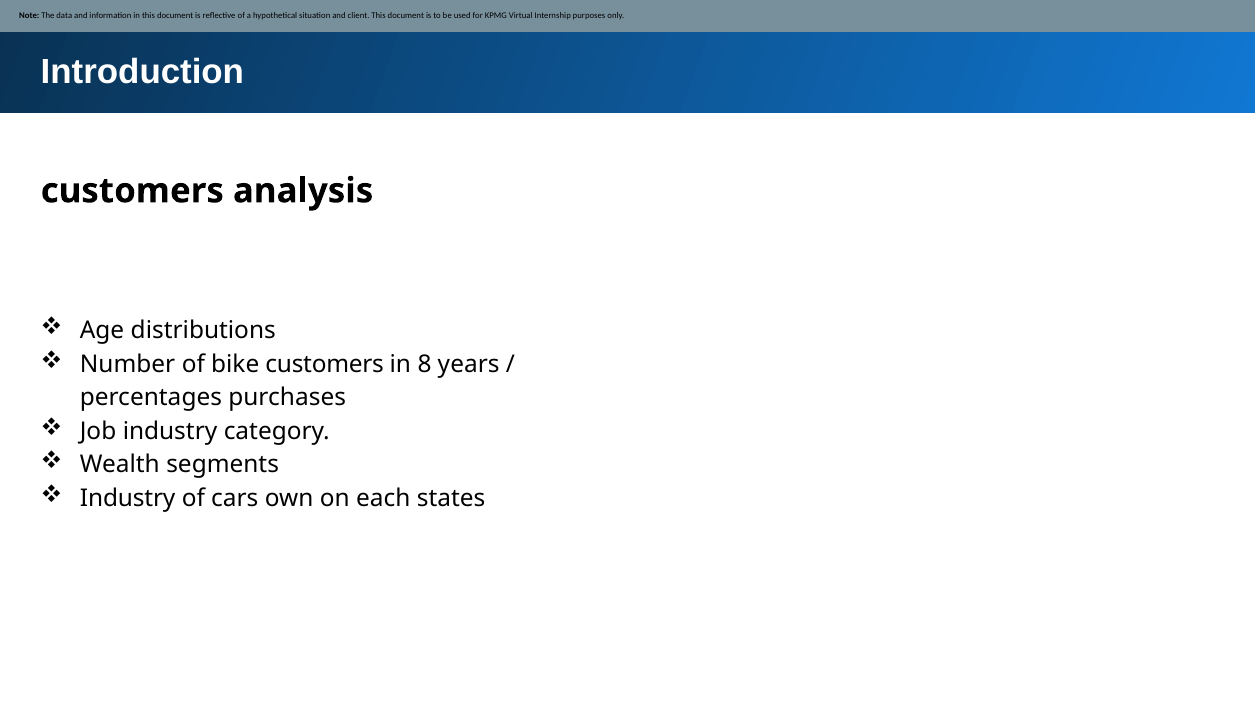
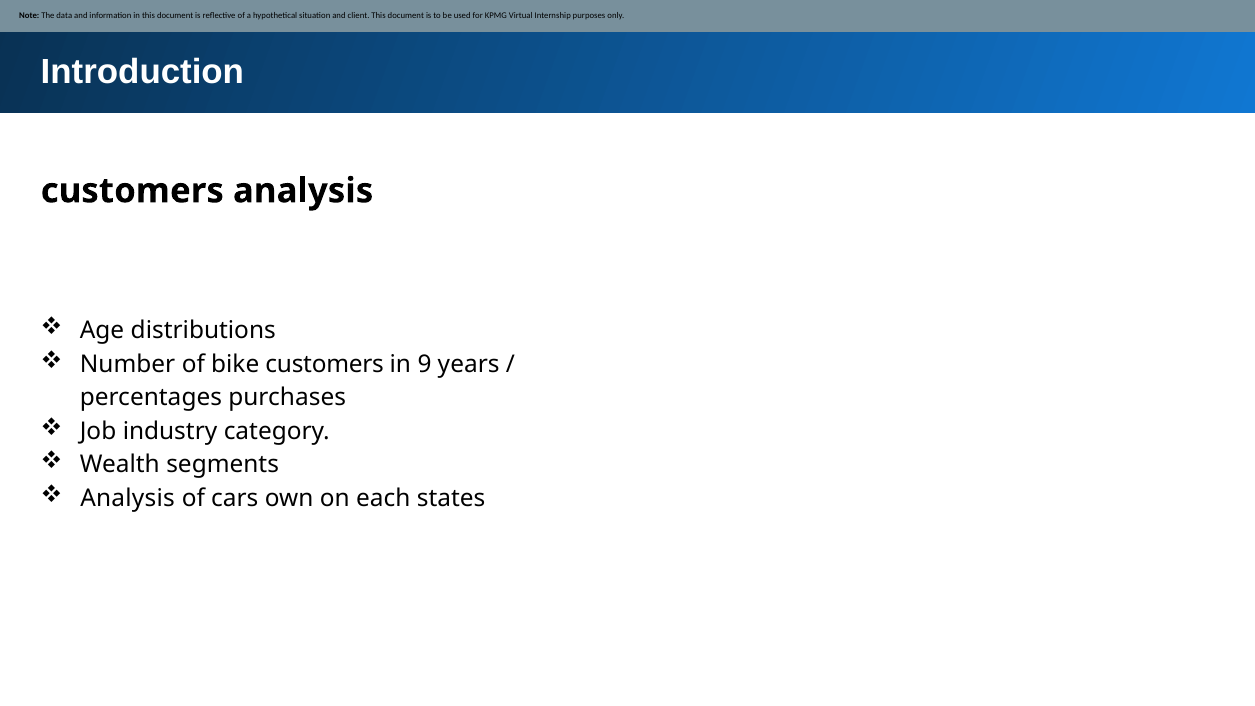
8: 8 -> 9 (424, 364)
Industry: Industry -> Analysis (128, 499)
